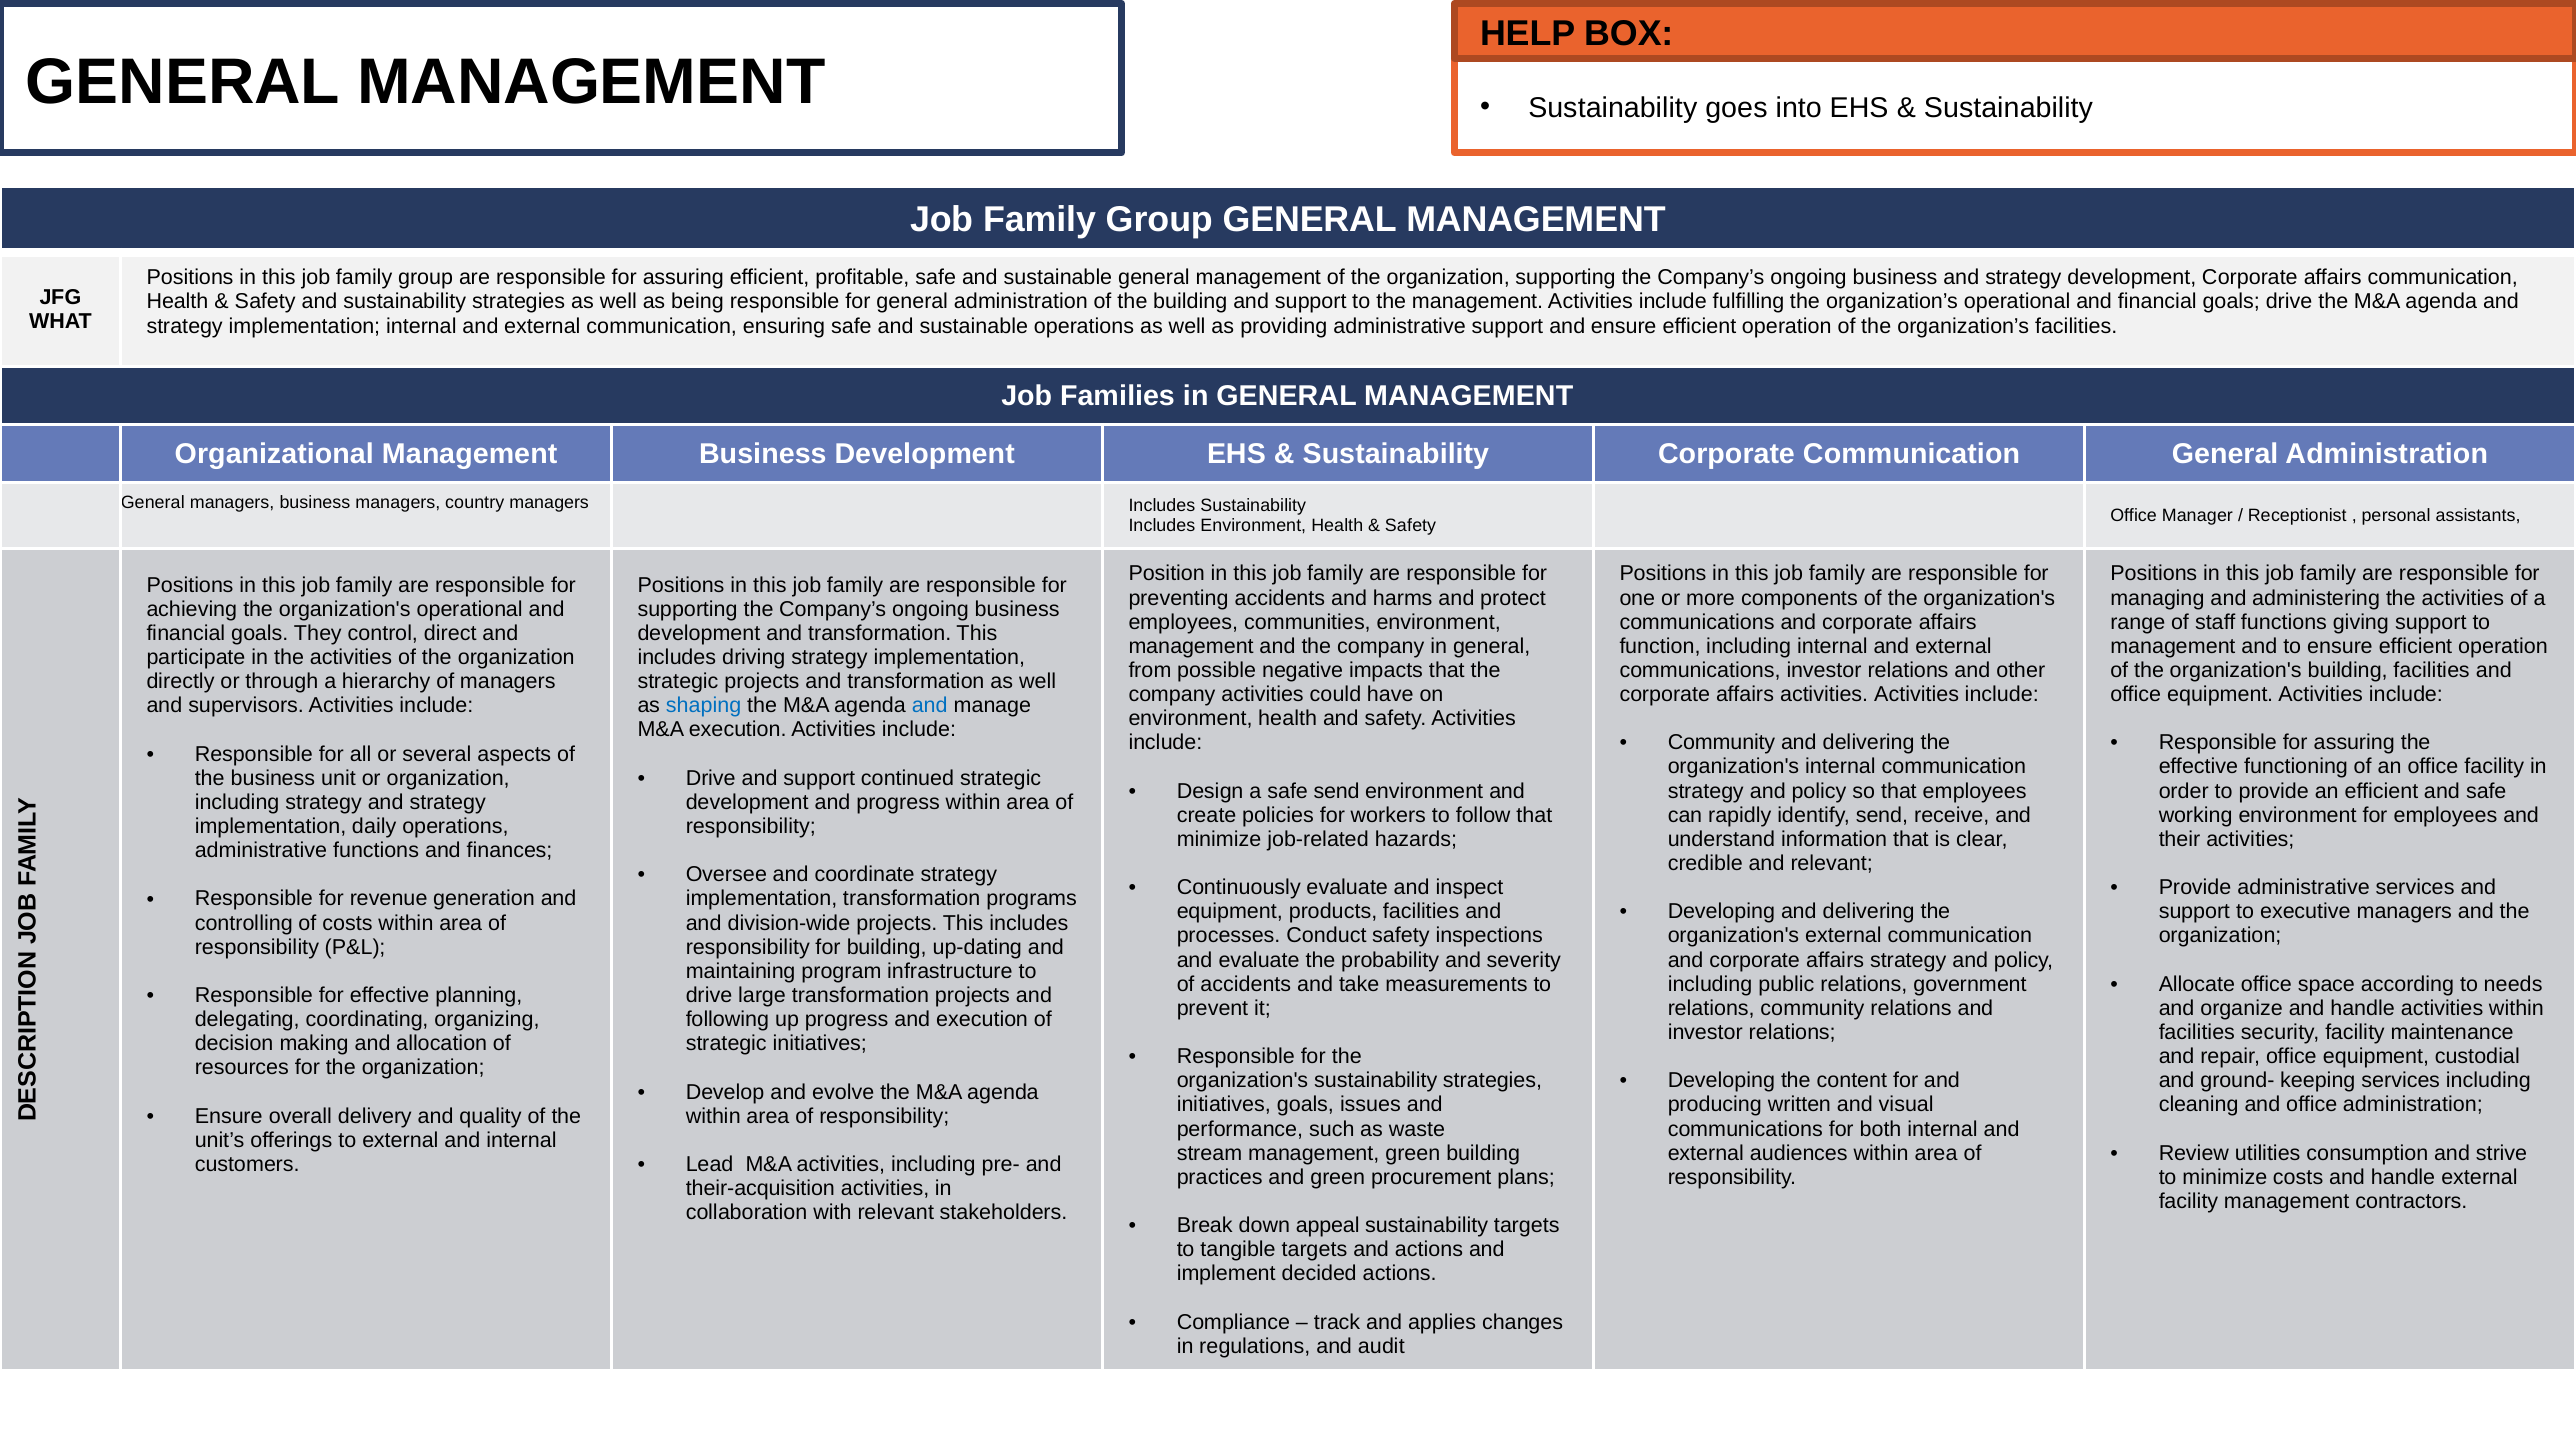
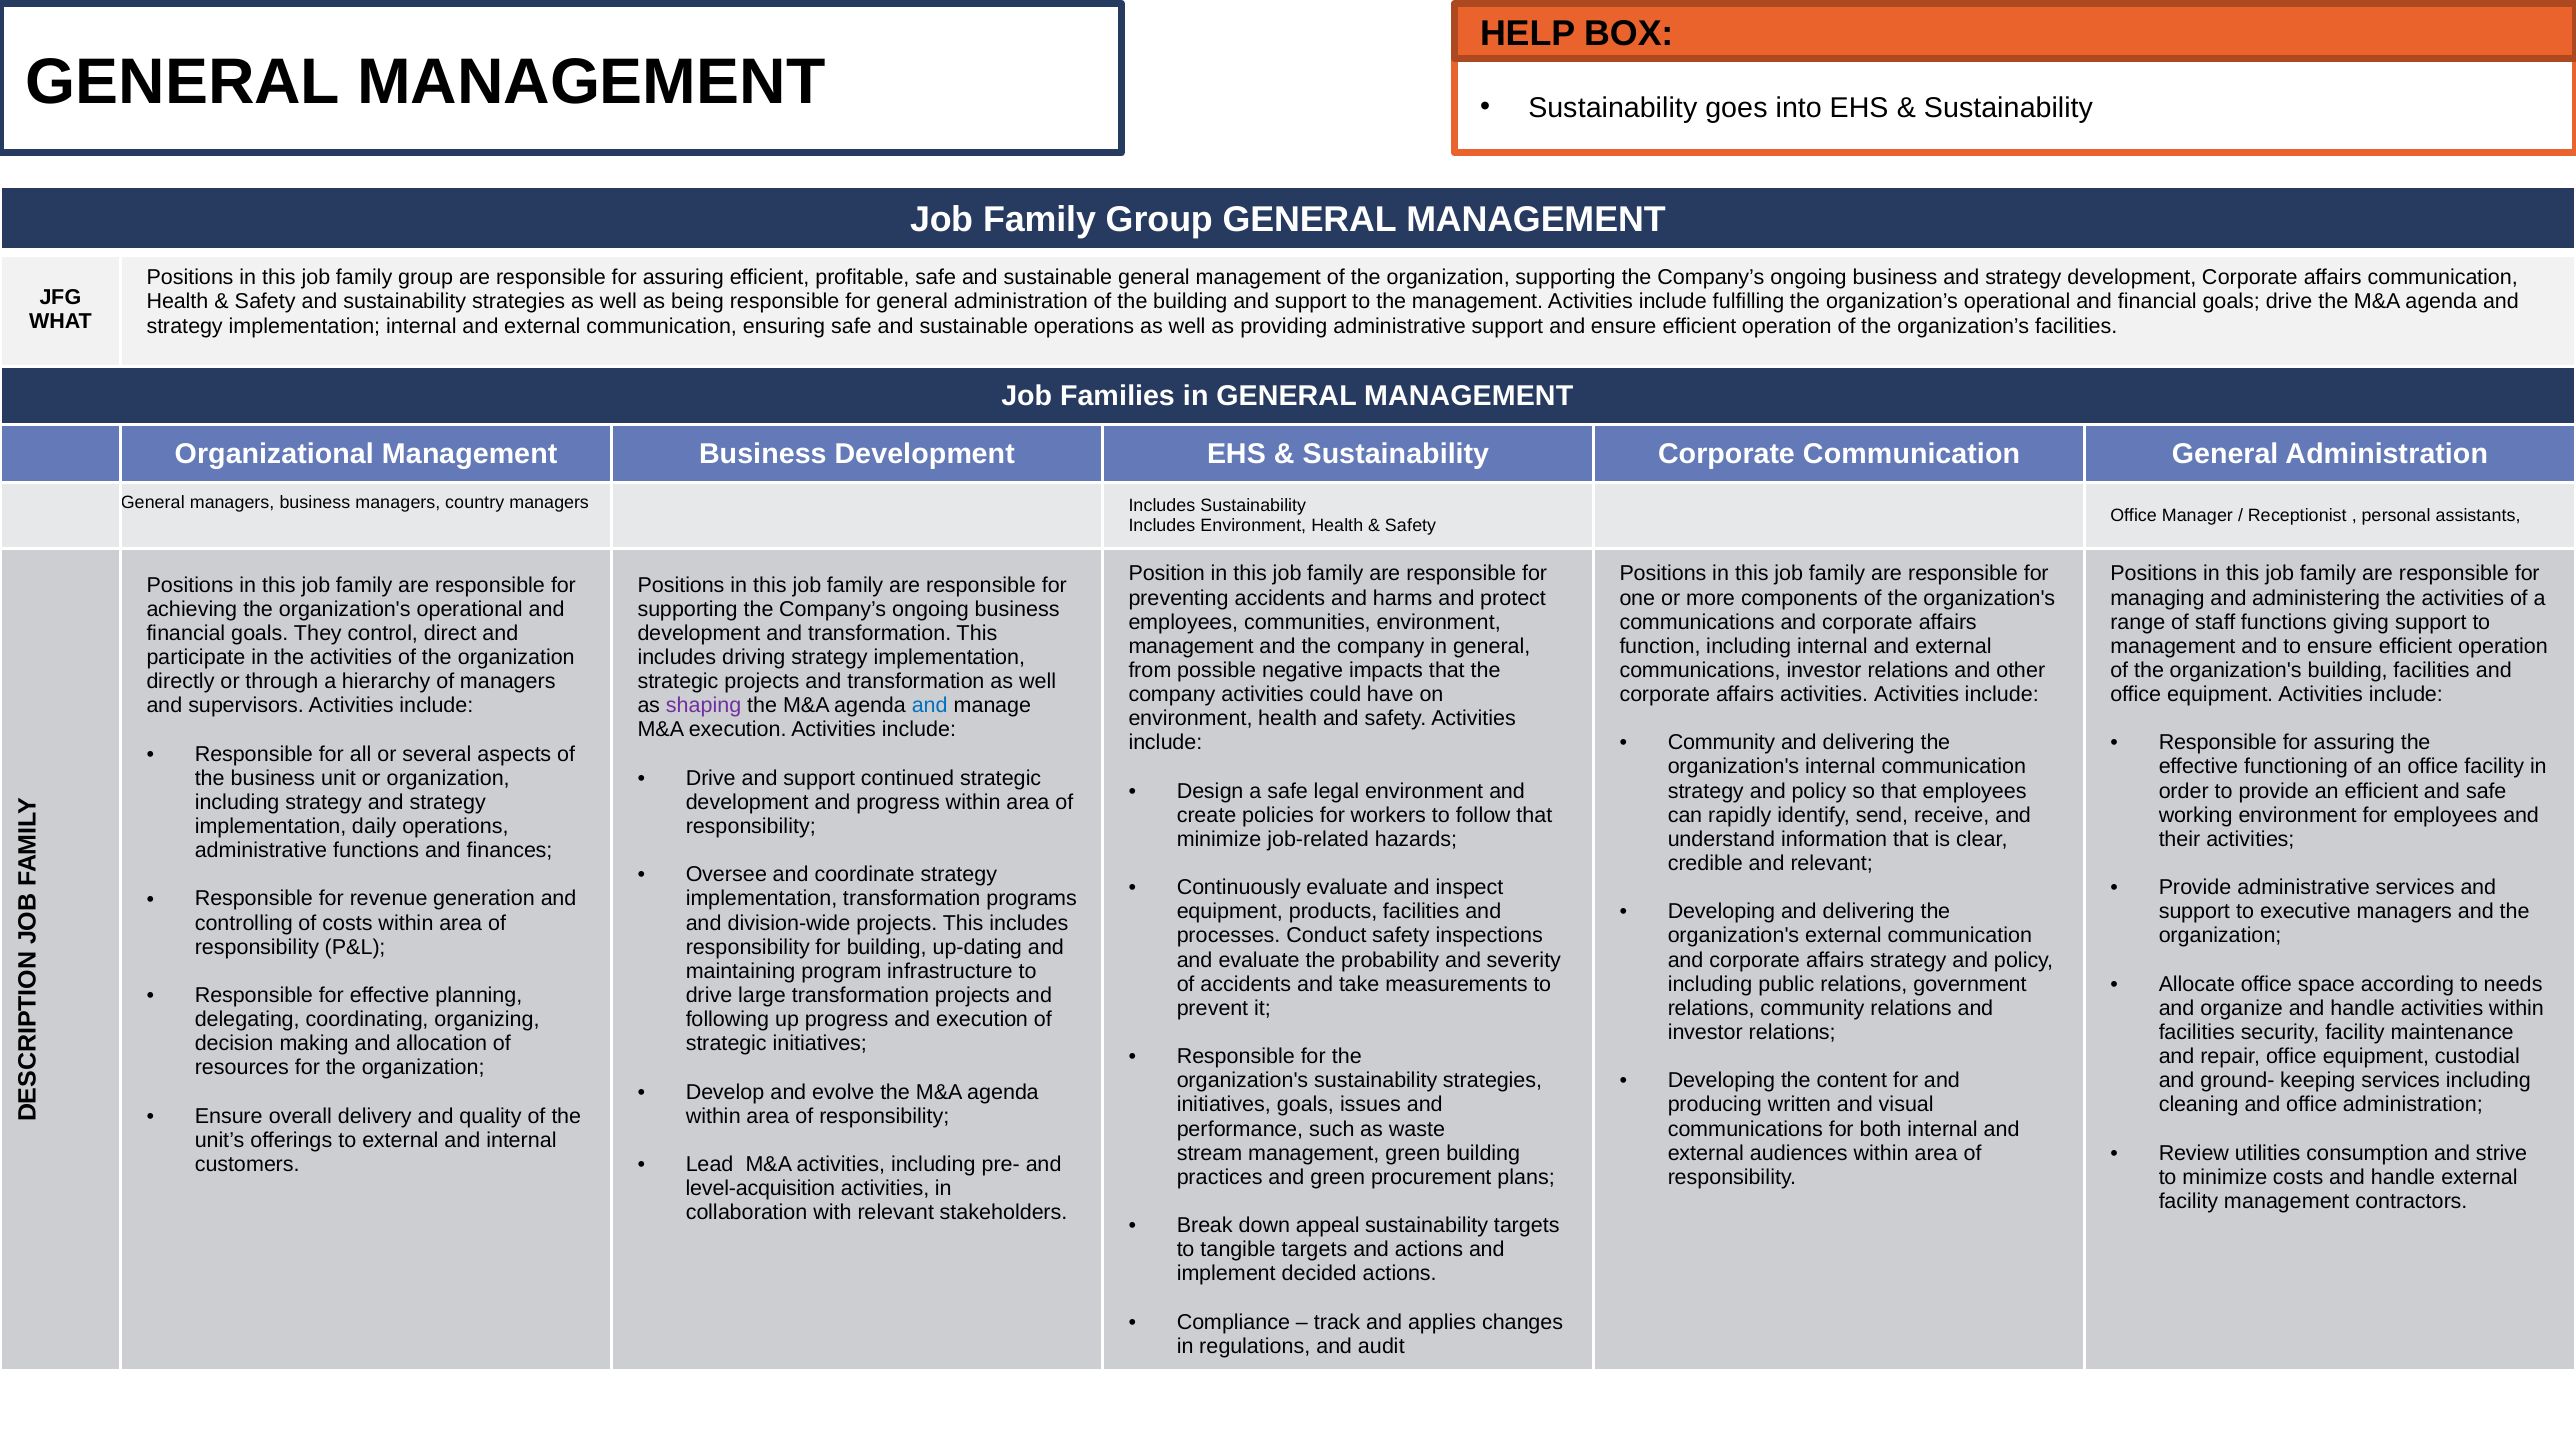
shaping colour: blue -> purple (704, 706)
safe send: send -> legal (1336, 791)
their-acquisition: their-acquisition -> level-acquisition (760, 1189)
